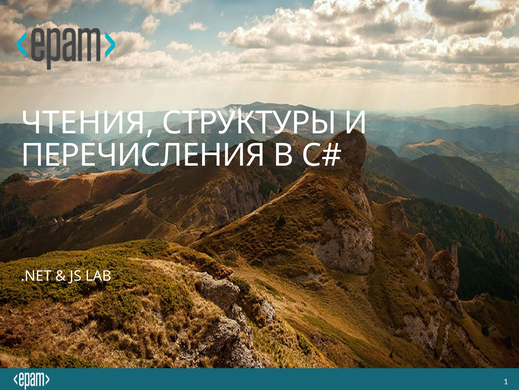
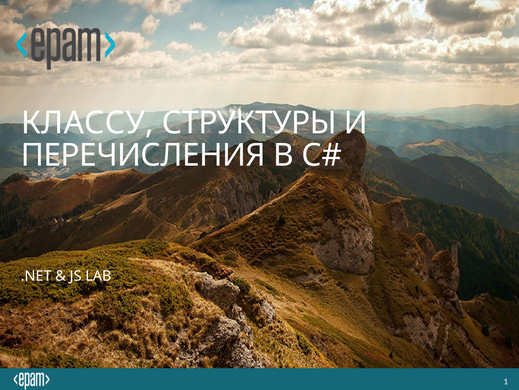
ЧТЕНИЯ: ЧТЕНИЯ -> КЛАССУ (87, 123)
